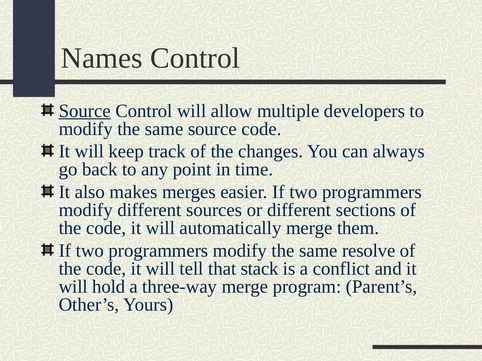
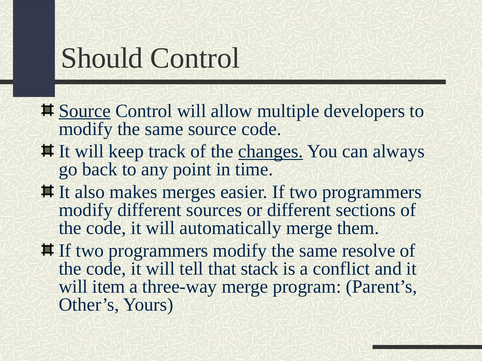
Names: Names -> Should (102, 58)
changes underline: none -> present (271, 152)
hold: hold -> item (109, 287)
